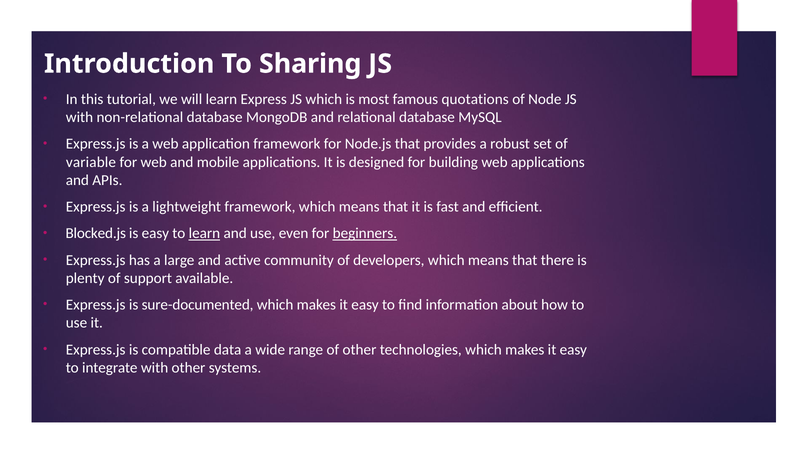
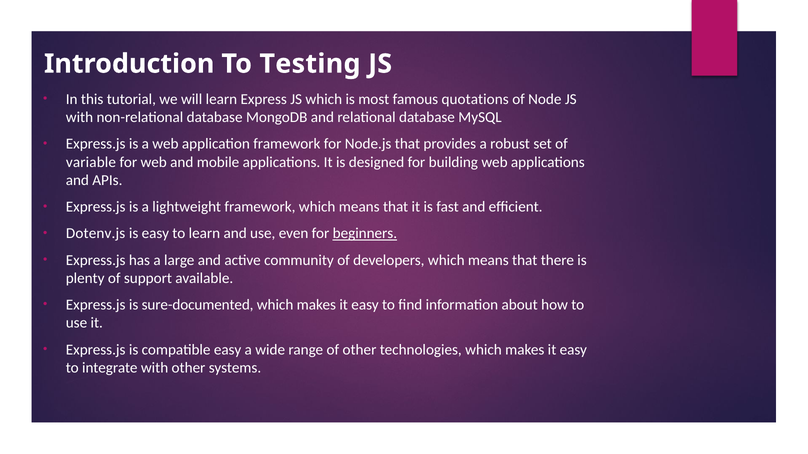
Sharing: Sharing -> Testing (310, 64)
Blocked.js: Blocked.js -> Dotenv.js (96, 234)
learn underline: present -> none (204, 234)
compatible data: data -> easy (228, 350)
